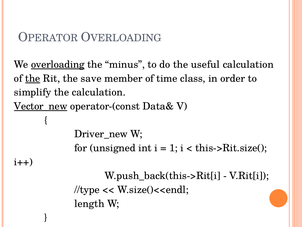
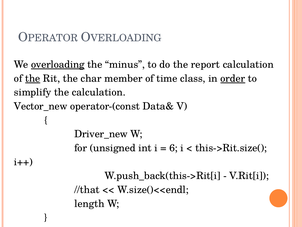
useful: useful -> report (205, 64)
save: save -> char (91, 78)
order underline: none -> present (233, 78)
Vector_new underline: present -> none (41, 106)
1: 1 -> 6 (173, 148)
//type: //type -> //that (87, 189)
